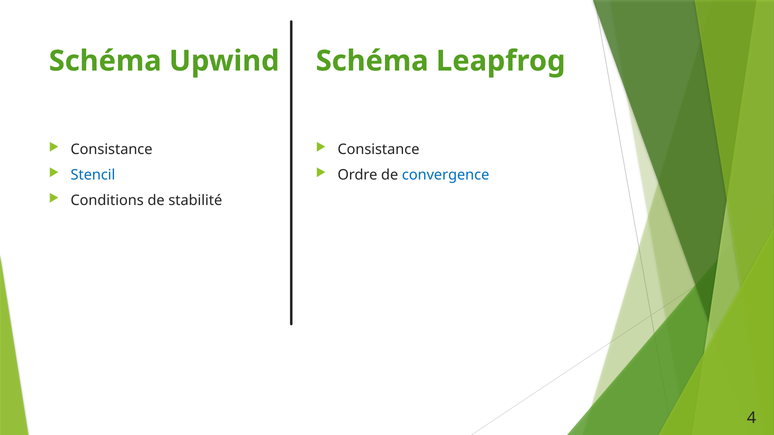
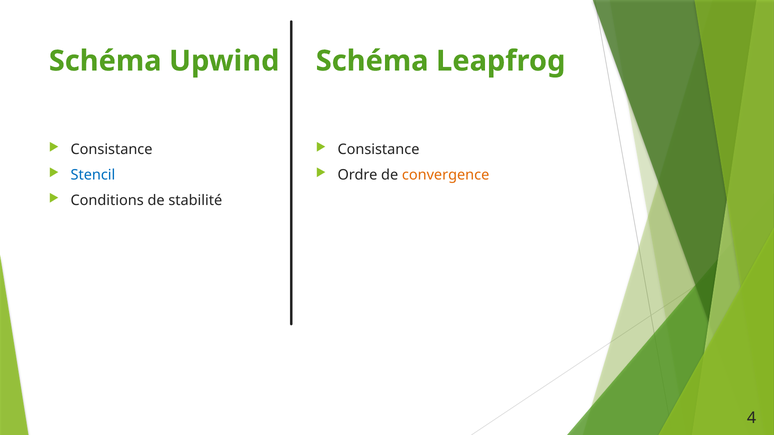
convergence colour: blue -> orange (446, 175)
